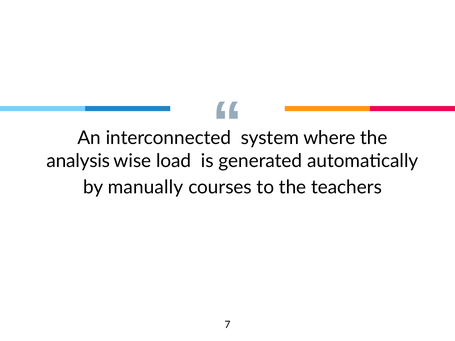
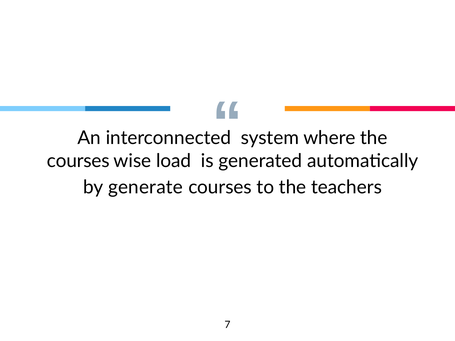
analysis: analysis -> courses (78, 161)
manually: manually -> generate (146, 187)
